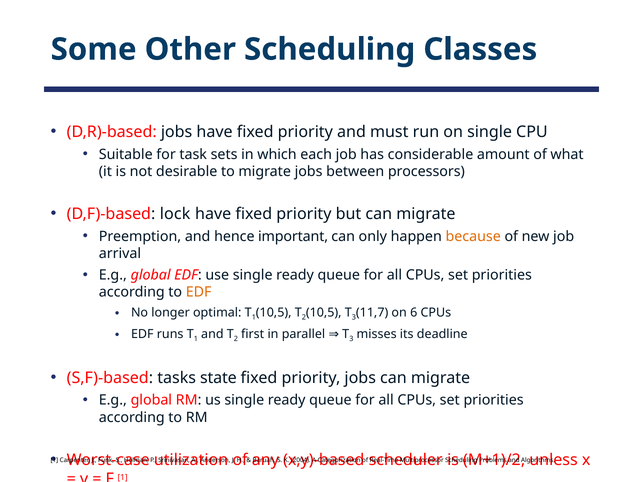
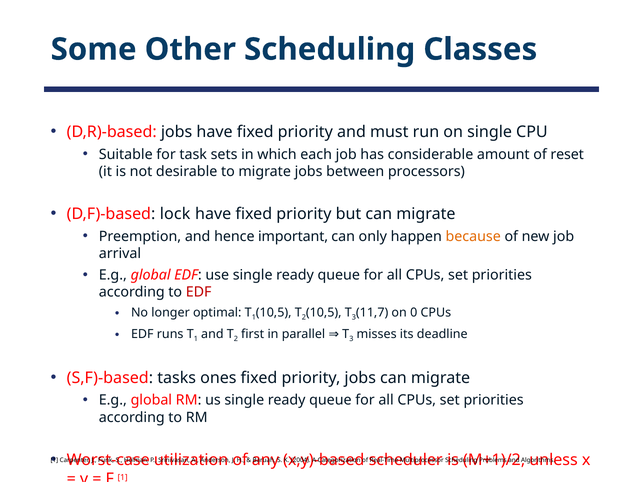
what: what -> reset (567, 154)
EDF colour: orange -> red (199, 292)
6: 6 -> 0 (414, 313)
state: state -> ones (218, 378)
